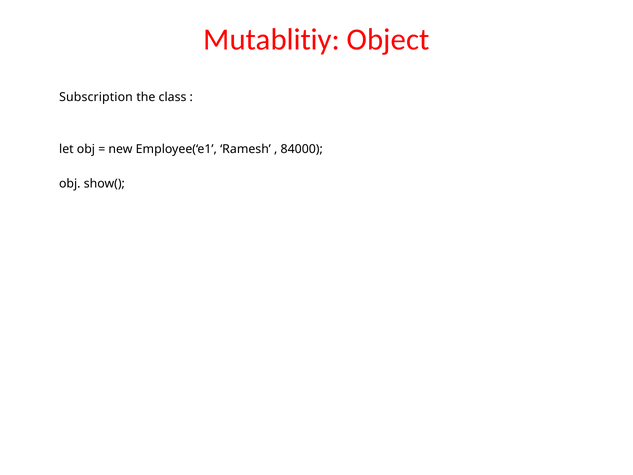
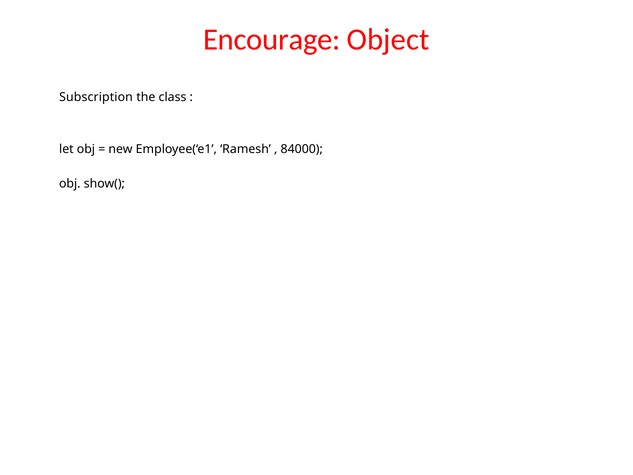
Mutablitiy: Mutablitiy -> Encourage (272, 40)
